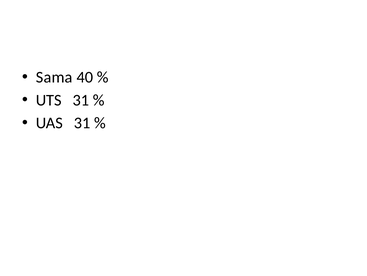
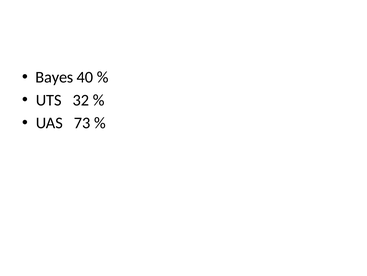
Sama: Sama -> Bayes (54, 77)
UTS 31: 31 -> 32 (81, 100)
UAS 31: 31 -> 73 (82, 123)
